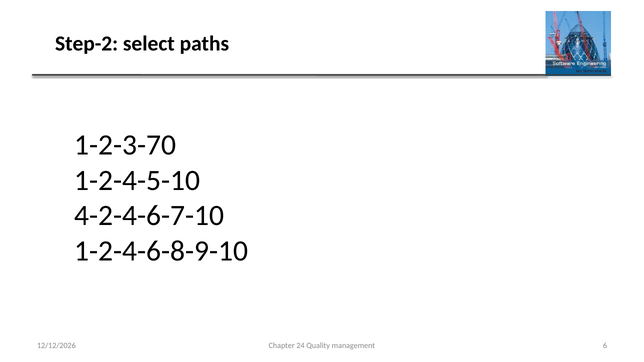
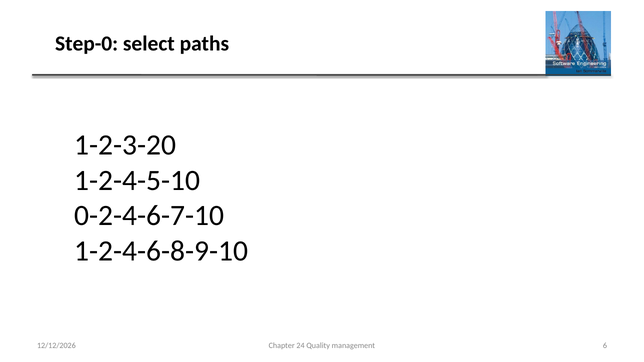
Step-2: Step-2 -> Step-0 (87, 44)
1-2-3-70: 1-2-3-70 -> 1-2-3-20 (125, 145)
4-2-4-6-7-10: 4-2-4-6-7-10 -> 0-2-4-6-7-10 (149, 216)
